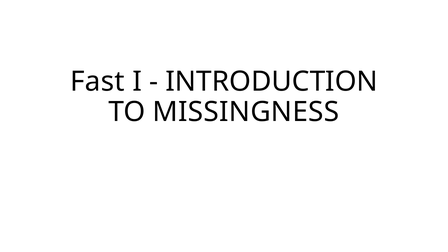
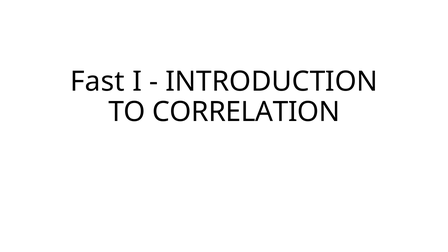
MISSINGNESS: MISSINGNESS -> CORRELATION (246, 112)
